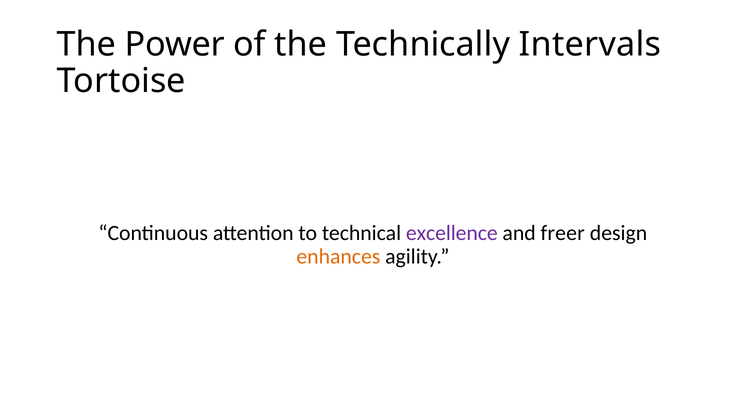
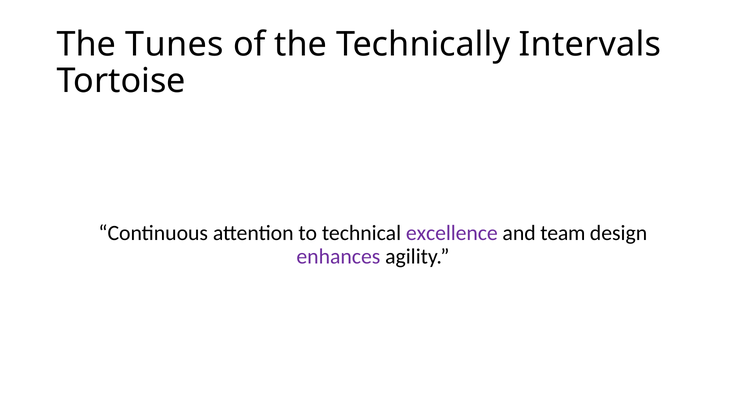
Power: Power -> Tunes (175, 44)
freer: freer -> team (563, 233)
enhances colour: orange -> purple (338, 256)
